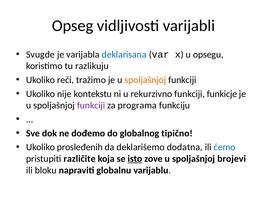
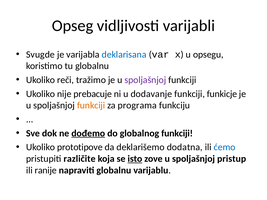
tu razlikuju: razlikuju -> globalnu (92, 66)
spoljašnjoj colour: orange -> purple (145, 80)
kontekstu: kontekstu -> prebacuje (93, 94)
rekurzivno: rekurzivno -> dodavanje (151, 94)
funkciji colour: purple -> orange (91, 106)
dođemo underline: none -> present (88, 133)
globalnog tipično: tipično -> funkciji (177, 133)
prosleđenih: prosleđenih -> prototipove (80, 147)
brojevi: brojevi -> pristup (232, 159)
bloku: bloku -> ranije (46, 170)
